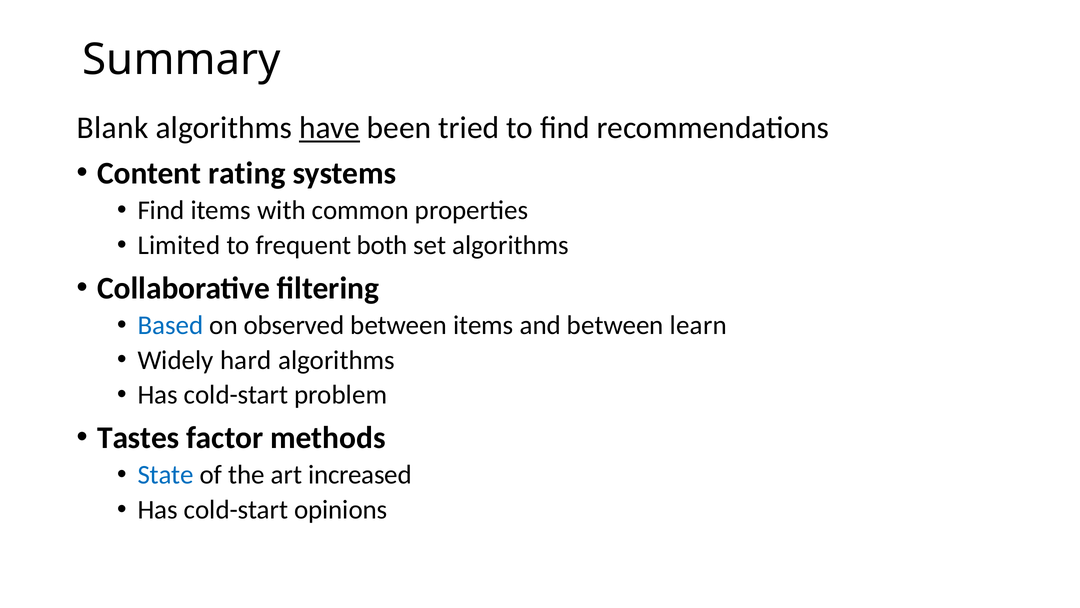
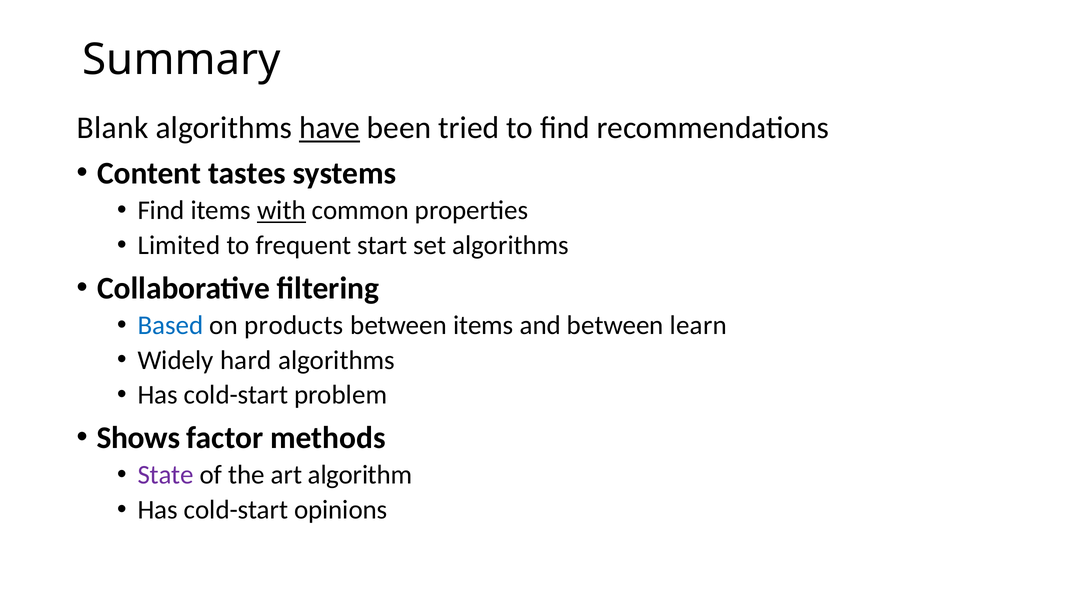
rating: rating -> tastes (247, 173)
with underline: none -> present (281, 210)
both: both -> start (382, 245)
observed: observed -> products (294, 325)
Tastes: Tastes -> Shows (138, 437)
State colour: blue -> purple (166, 475)
increased: increased -> algorithm (360, 475)
